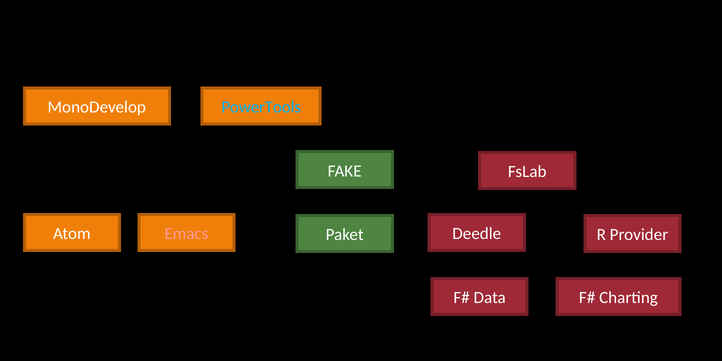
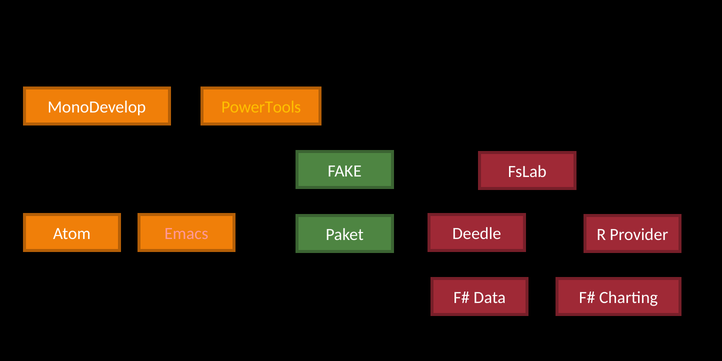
PowerTools colour: light blue -> yellow (261, 107)
